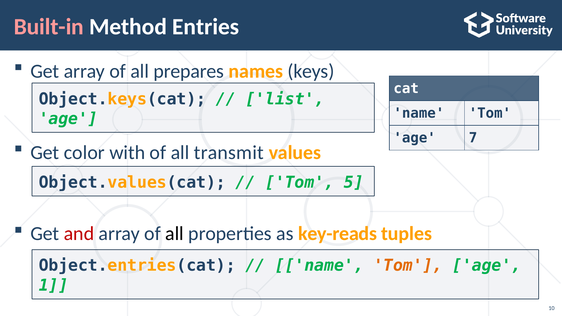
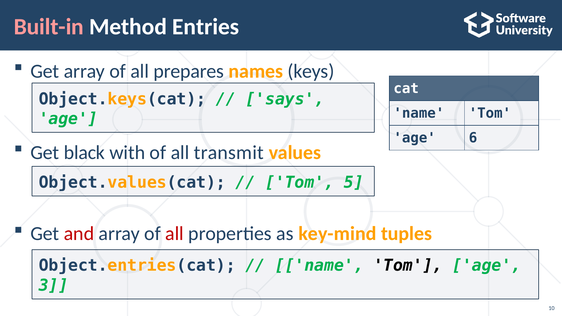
list: list -> says (285, 99)
7: 7 -> 6 (473, 138)
color: color -> black (84, 153)
all colour: black -> red (175, 234)
key-reads: key-reads -> key-mind (337, 234)
Tom colour: orange -> black (408, 266)
1: 1 -> 3 (53, 285)
